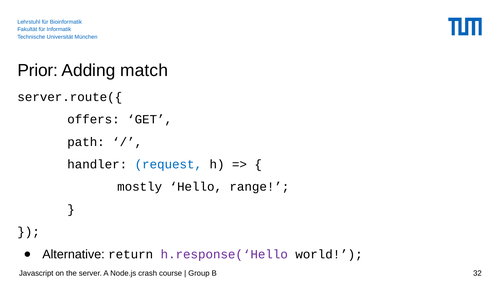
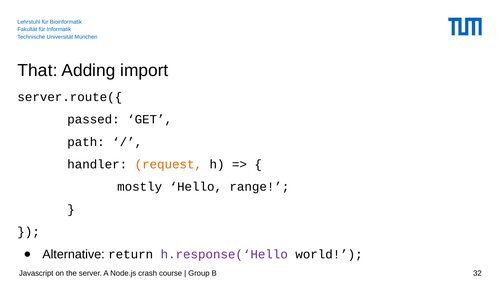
Prior: Prior -> That (37, 70)
match: match -> import (144, 70)
offers: offers -> passed (94, 119)
request colour: blue -> orange (168, 164)
